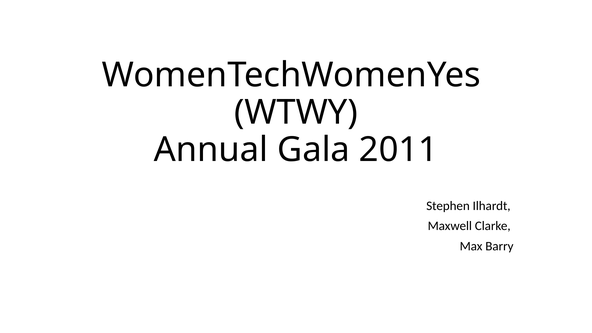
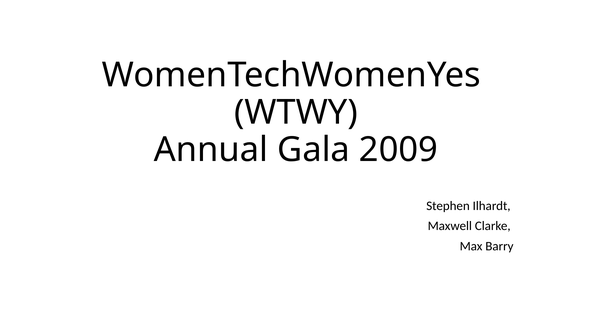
2011: 2011 -> 2009 (398, 150)
